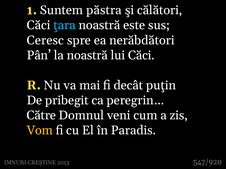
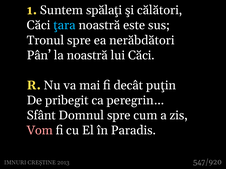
păstra: păstra -> spălaţi (104, 10)
Ceresc: Ceresc -> Tronul (45, 40)
Către: Către -> Sfânt (41, 116)
Domnul veni: veni -> spre (119, 116)
Vom colour: yellow -> pink (40, 131)
